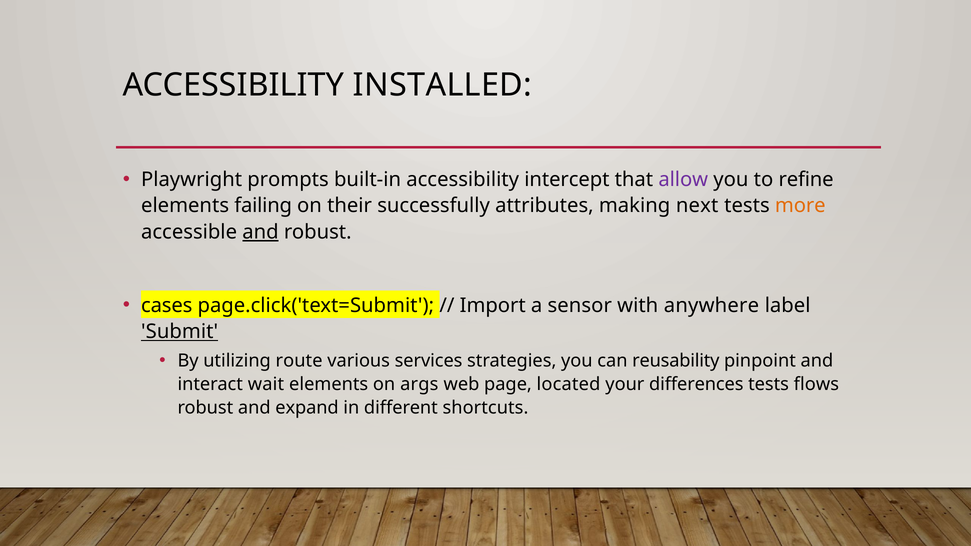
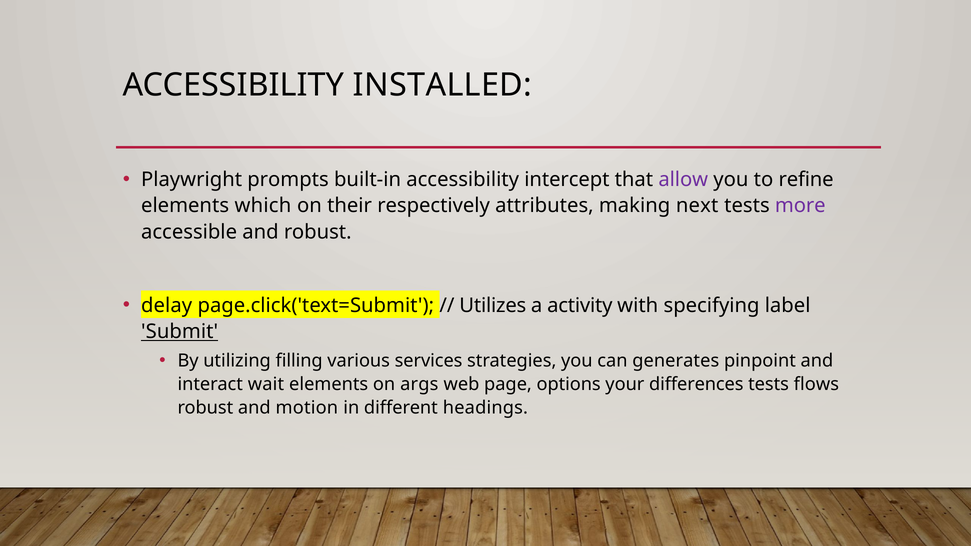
failing: failing -> which (263, 206)
successfully: successfully -> respectively (434, 206)
more colour: orange -> purple (800, 206)
and underline: present -> none (260, 232)
cases: cases -> delay (167, 306)
Import: Import -> Utilizes (493, 306)
sensor: sensor -> activity (580, 306)
anywhere: anywhere -> specifying (712, 306)
route: route -> filling (299, 361)
reusability: reusability -> generates (676, 361)
located: located -> options (569, 385)
expand: expand -> motion (307, 408)
shortcuts: shortcuts -> headings (485, 408)
